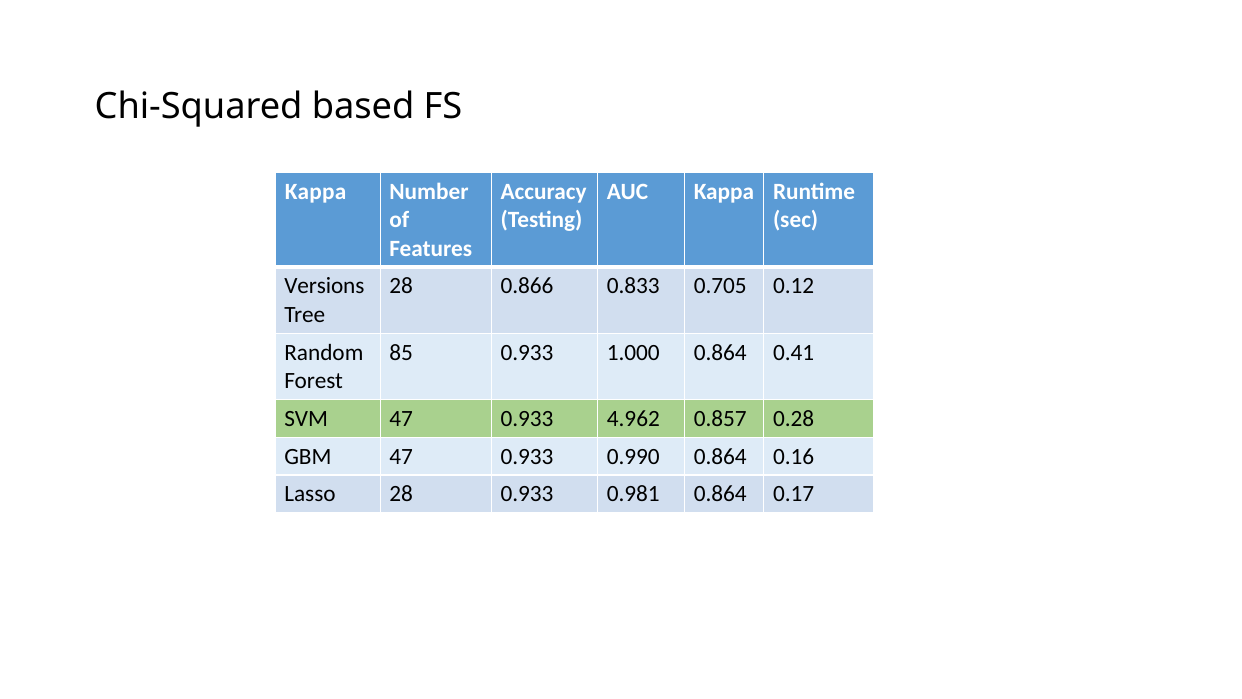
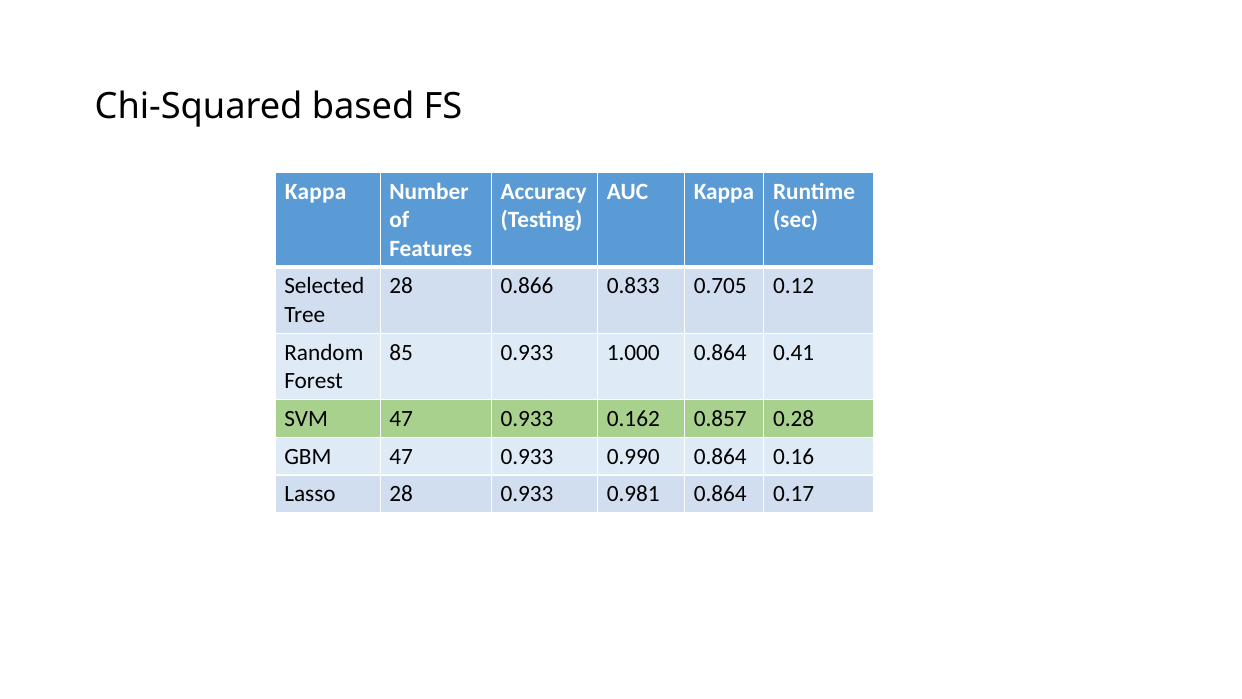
Versions: Versions -> Selected (324, 286)
4.962: 4.962 -> 0.162 (633, 418)
